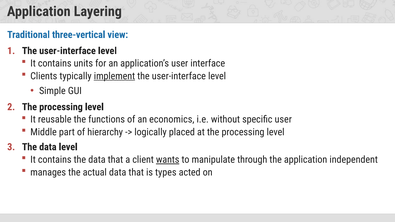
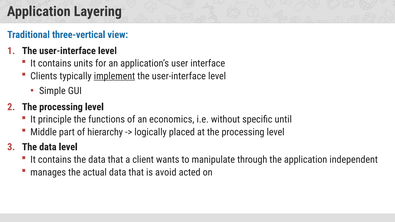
reusable: reusable -> principle (55, 120)
specific user: user -> until (283, 120)
wants underline: present -> none (168, 160)
types: types -> avoid (166, 172)
